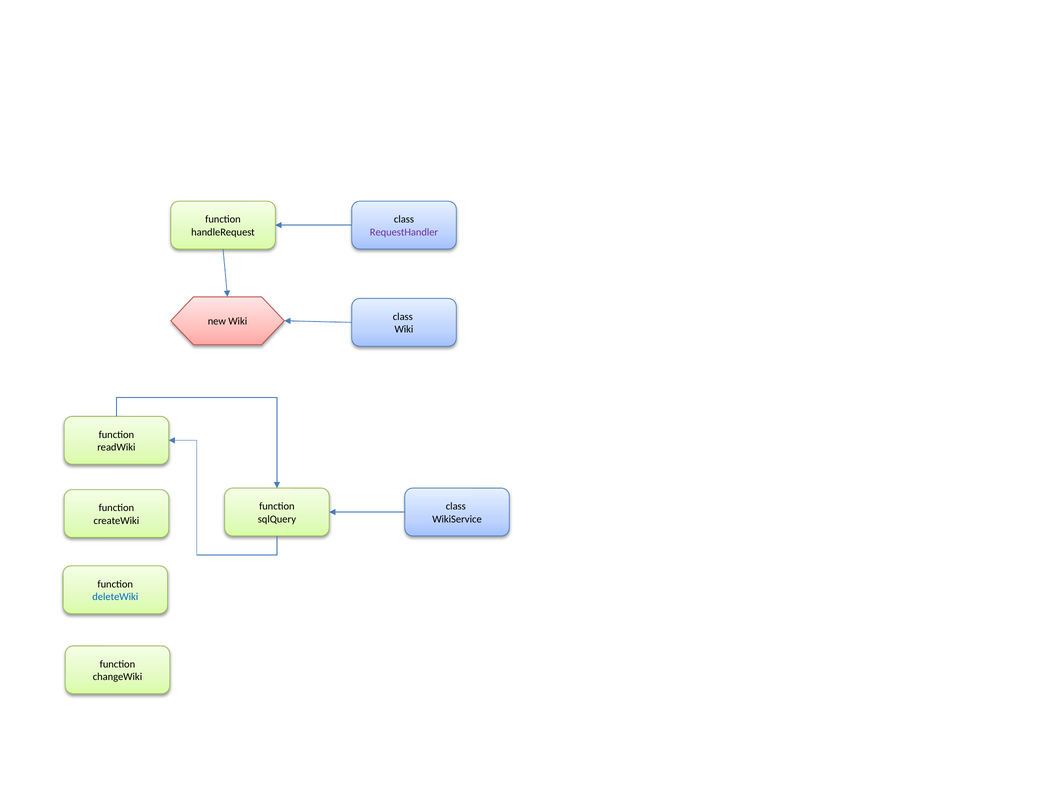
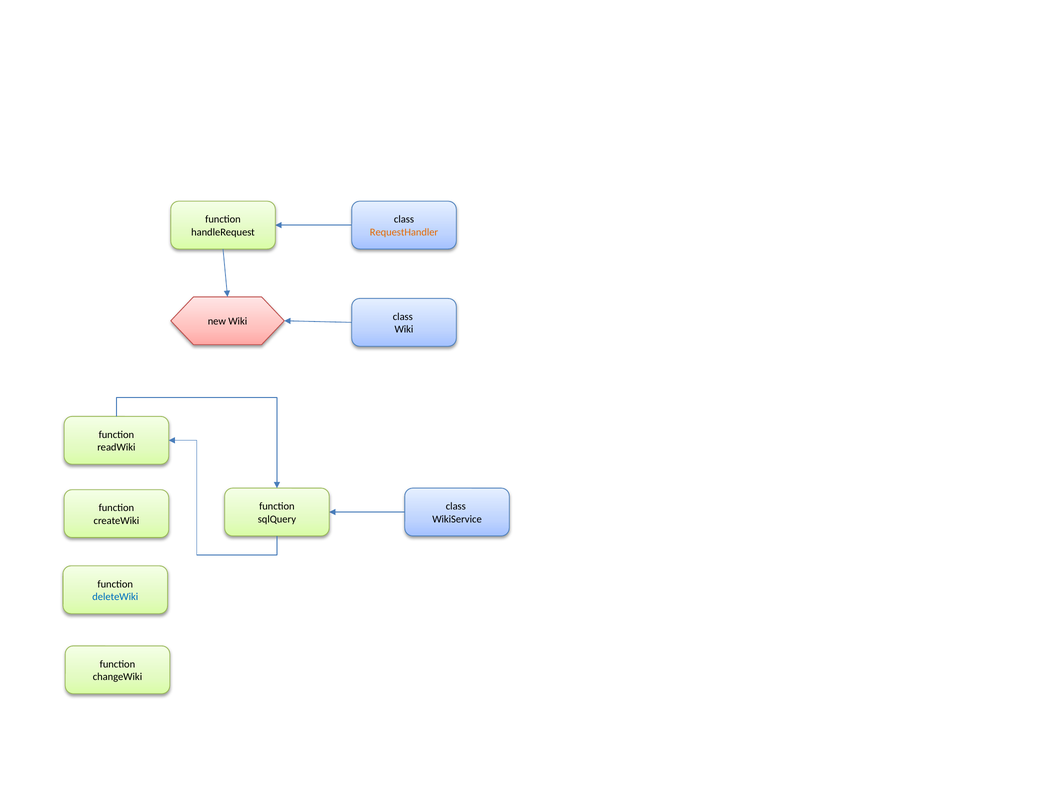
RequestHandler colour: purple -> orange (404, 232)
